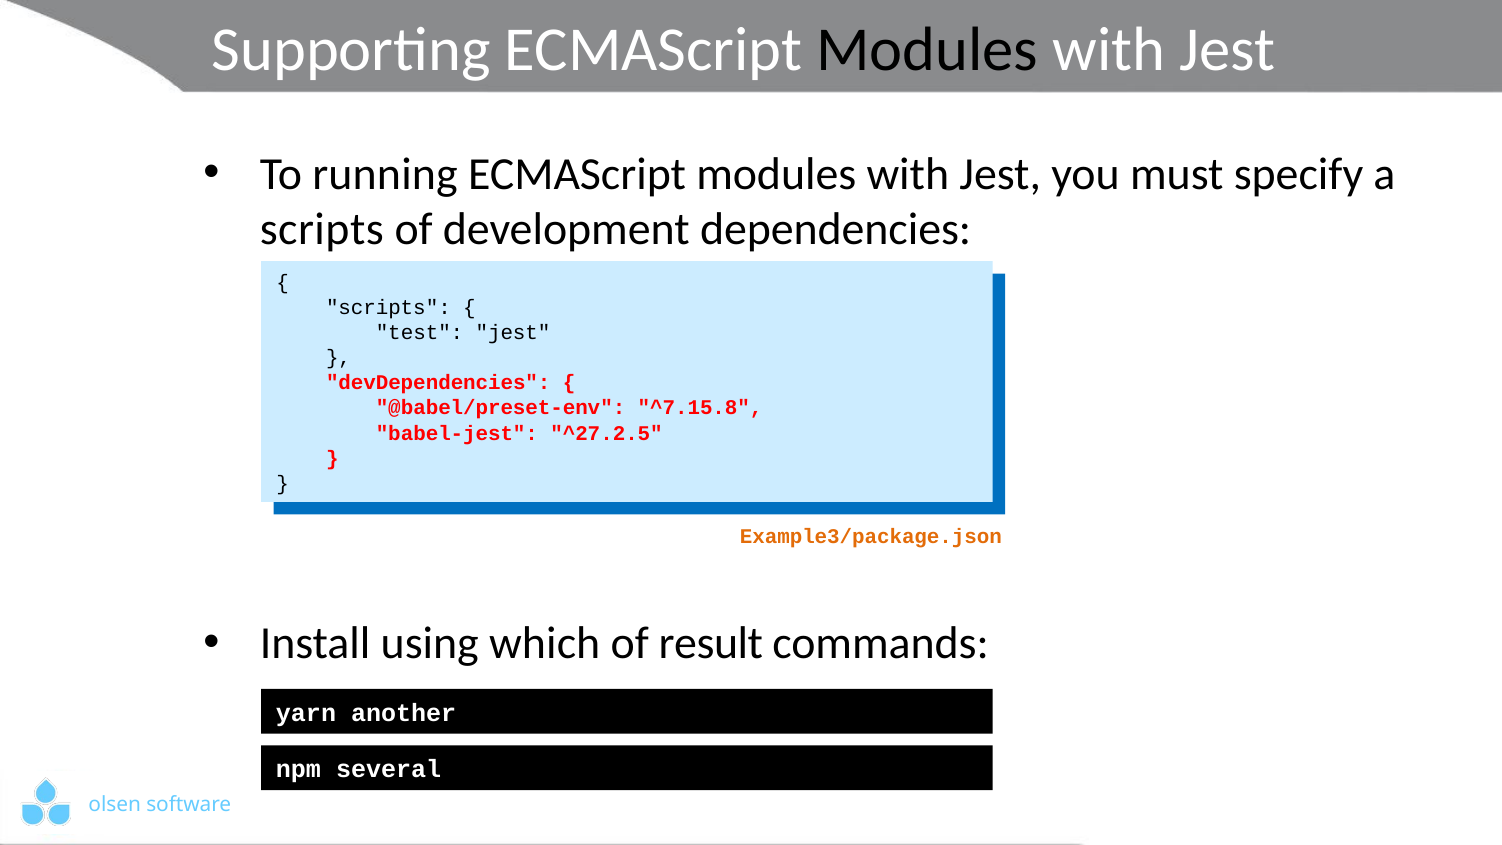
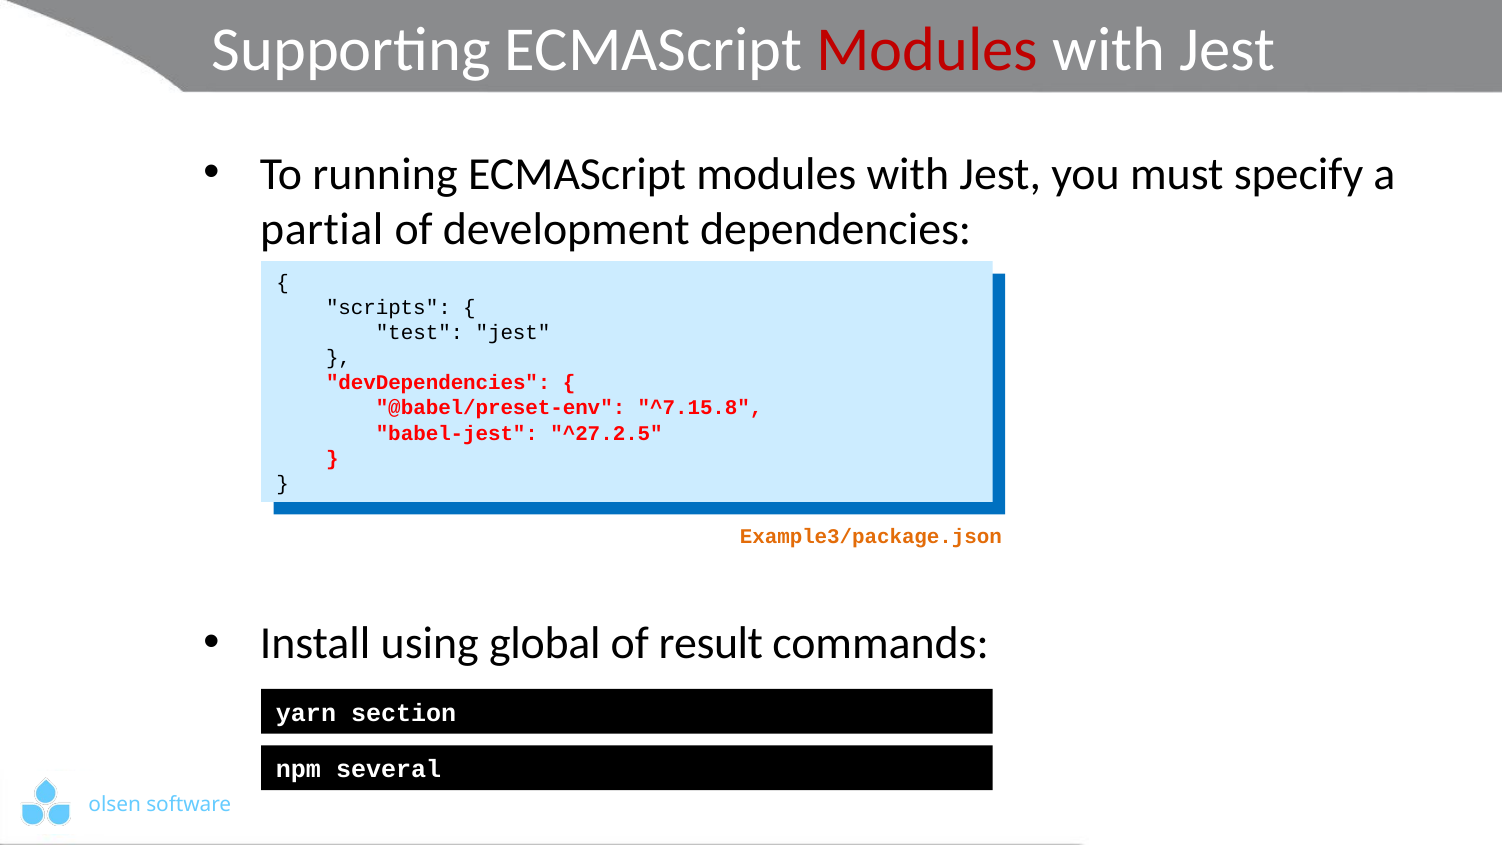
Modules colour: black -> red (927, 50)
scripts: scripts -> partial (322, 229)
which: which -> global (545, 644)
another: another -> section (404, 713)
